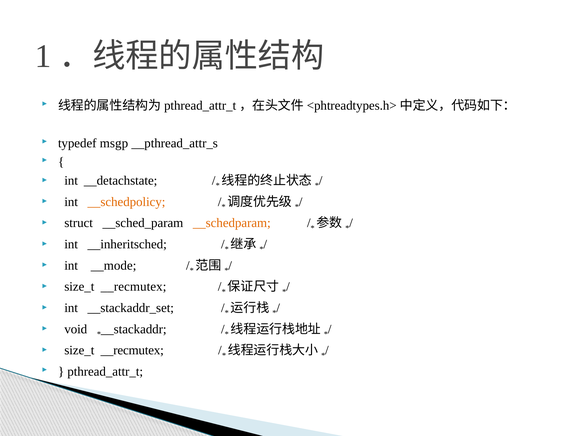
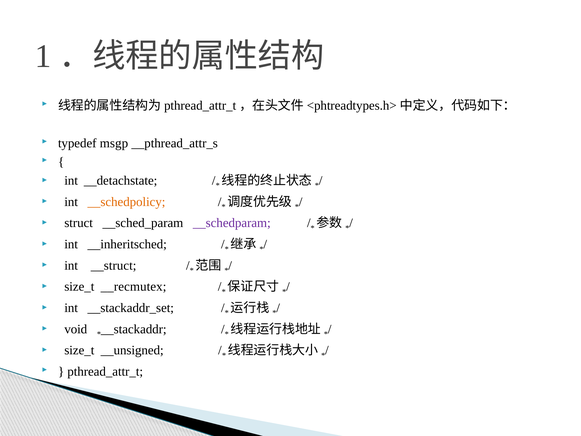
__schedparam colour: orange -> purple (232, 223)
__mode: __mode -> __struct (114, 265)
__recmutex: __recmutex -> __unsigned (132, 350)
